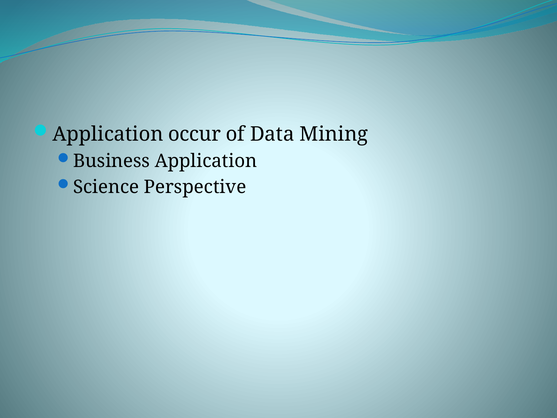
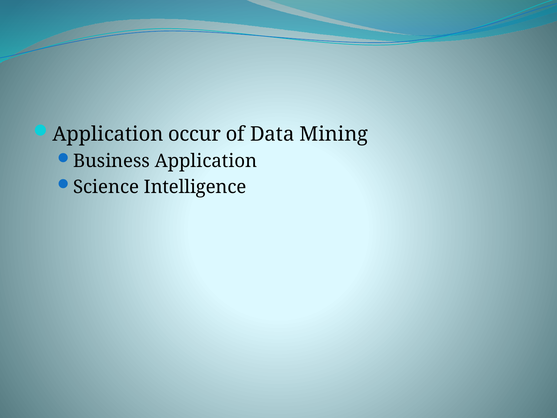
Perspective: Perspective -> Intelligence (195, 187)
